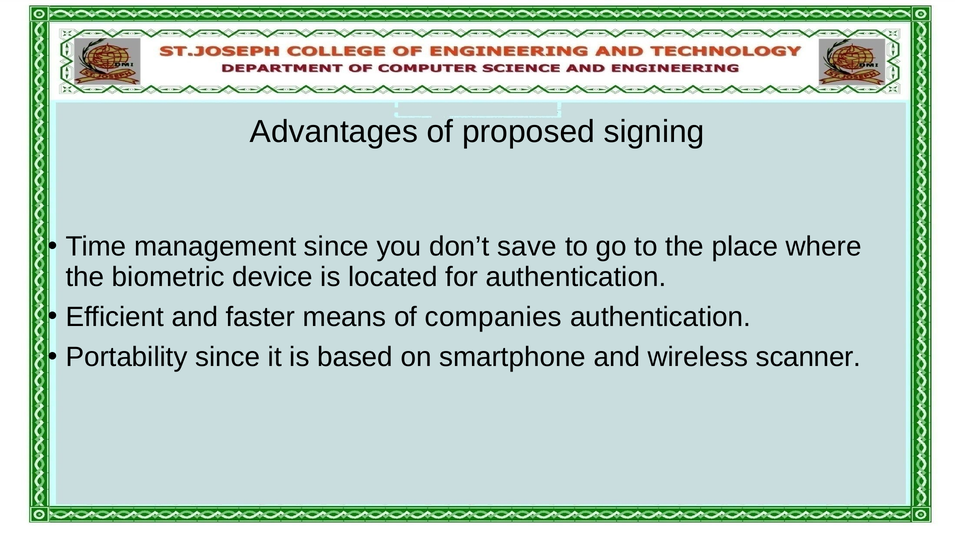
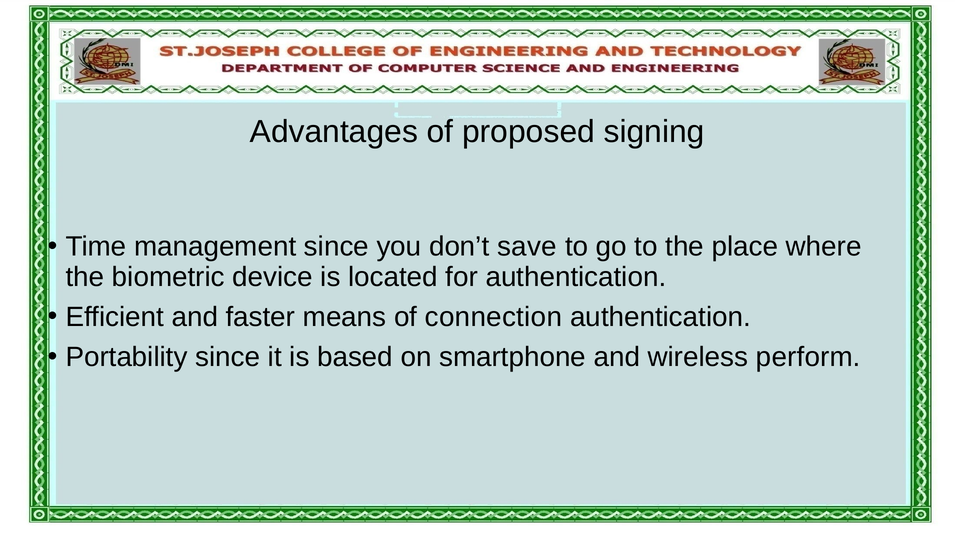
companies: companies -> connection (493, 317)
scanner: scanner -> perform (808, 357)
